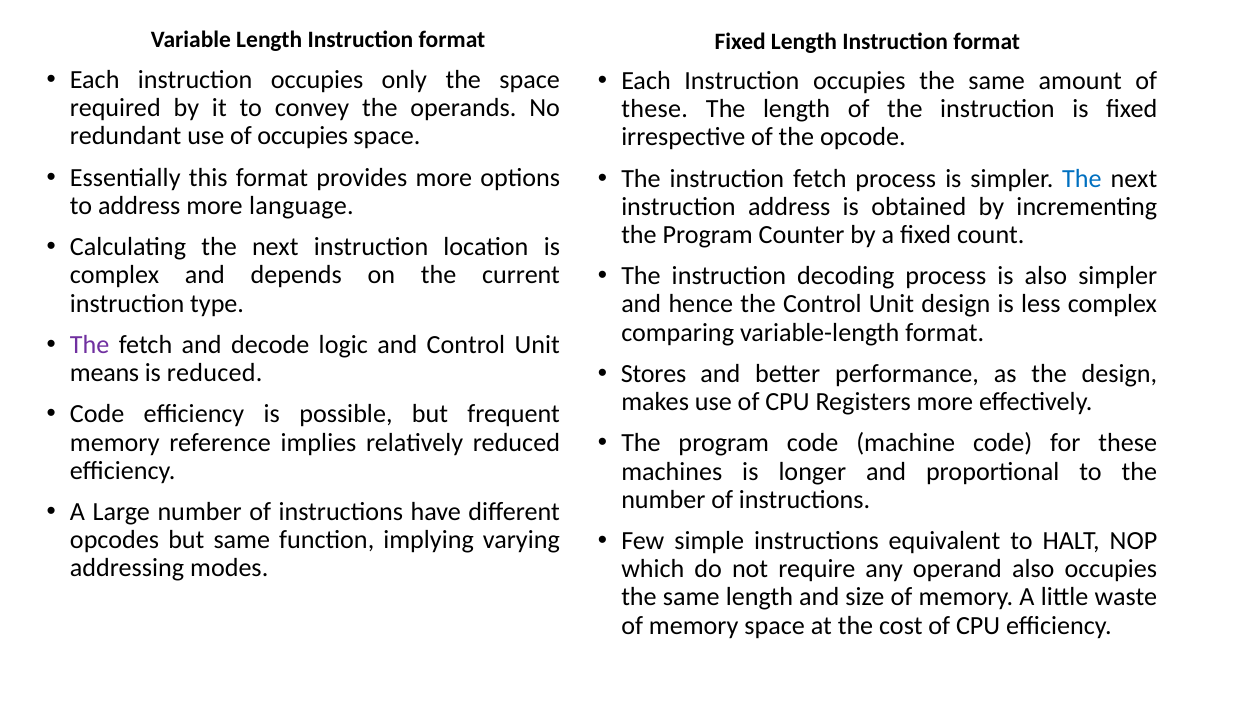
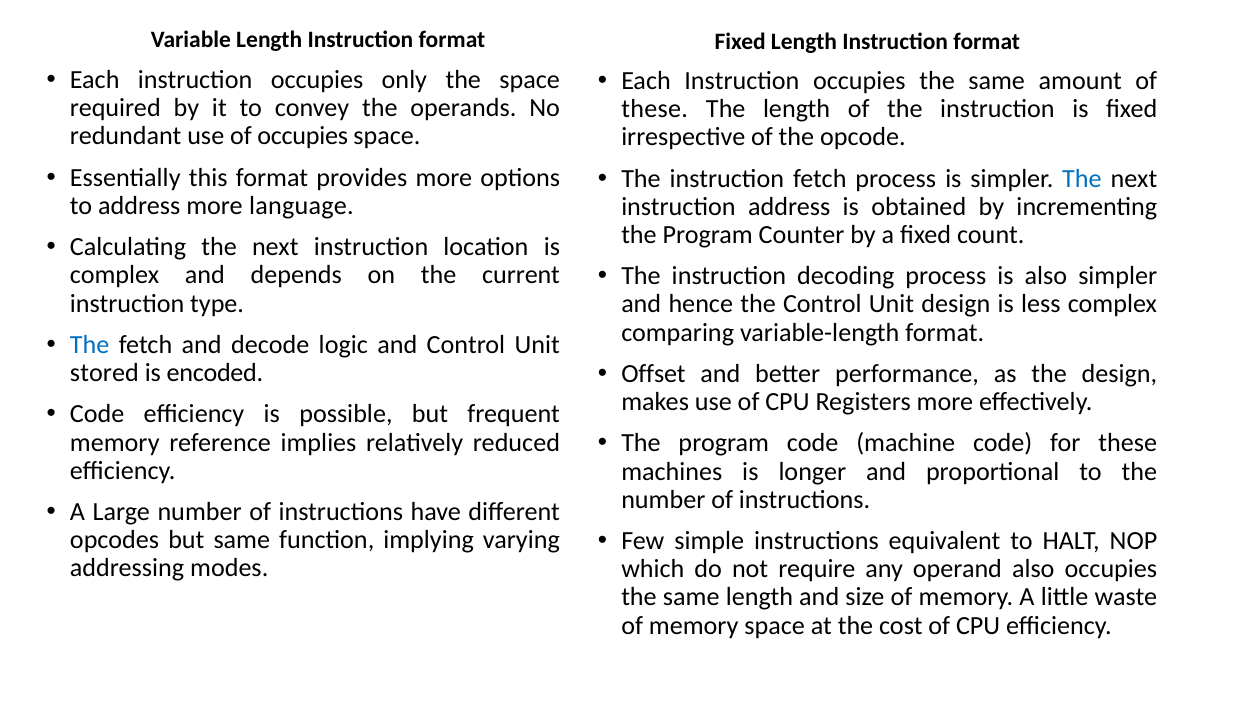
The colour: purple -> blue (90, 345)
Stores: Stores -> Offset (653, 374)
means: means -> stored (104, 373)
is reduced: reduced -> encoded (215, 373)
